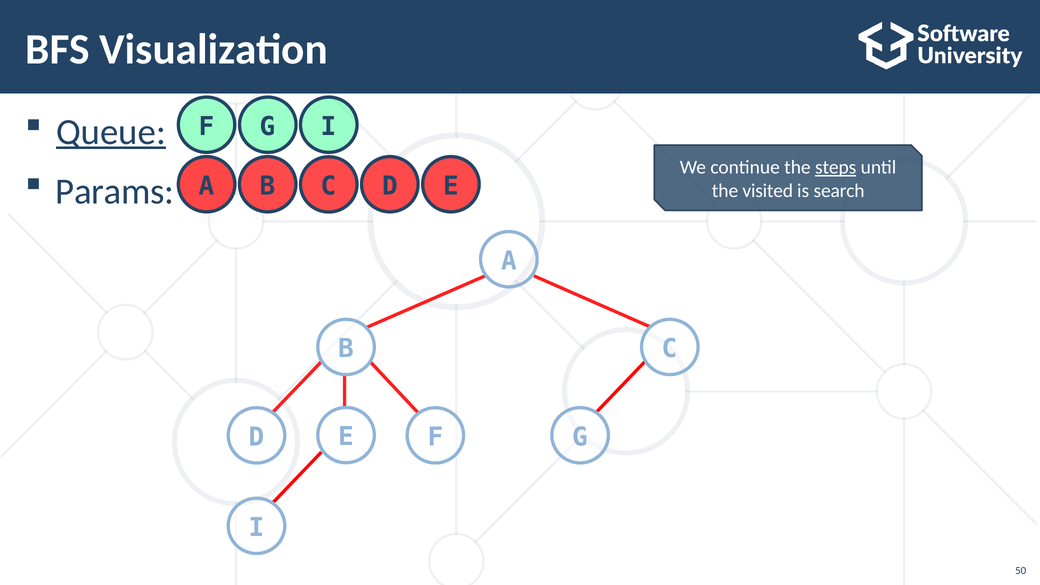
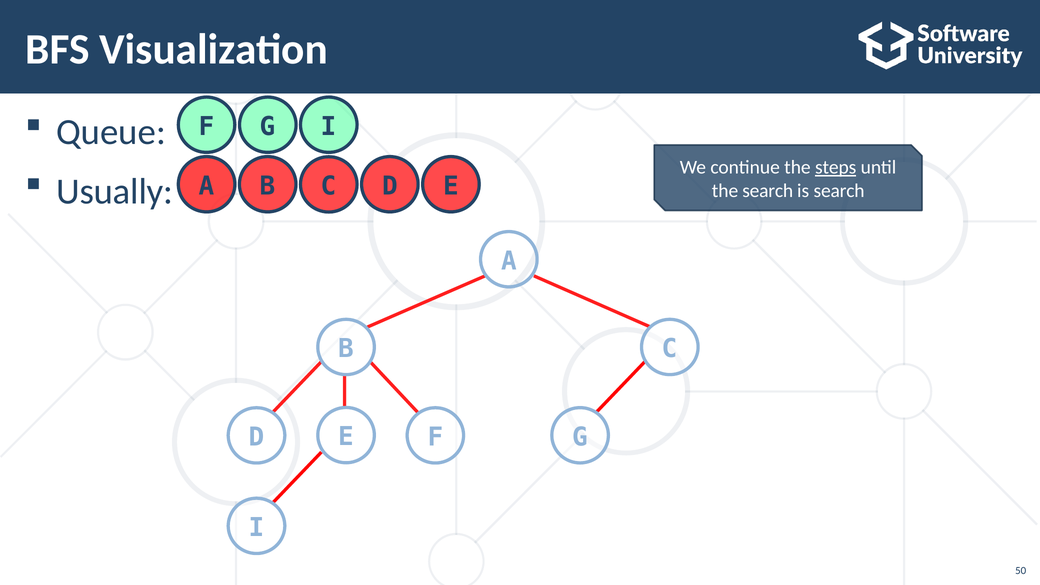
Queue underline: present -> none (111, 132)
Params: Params -> Usually (115, 191)
the visited: visited -> search (768, 191)
